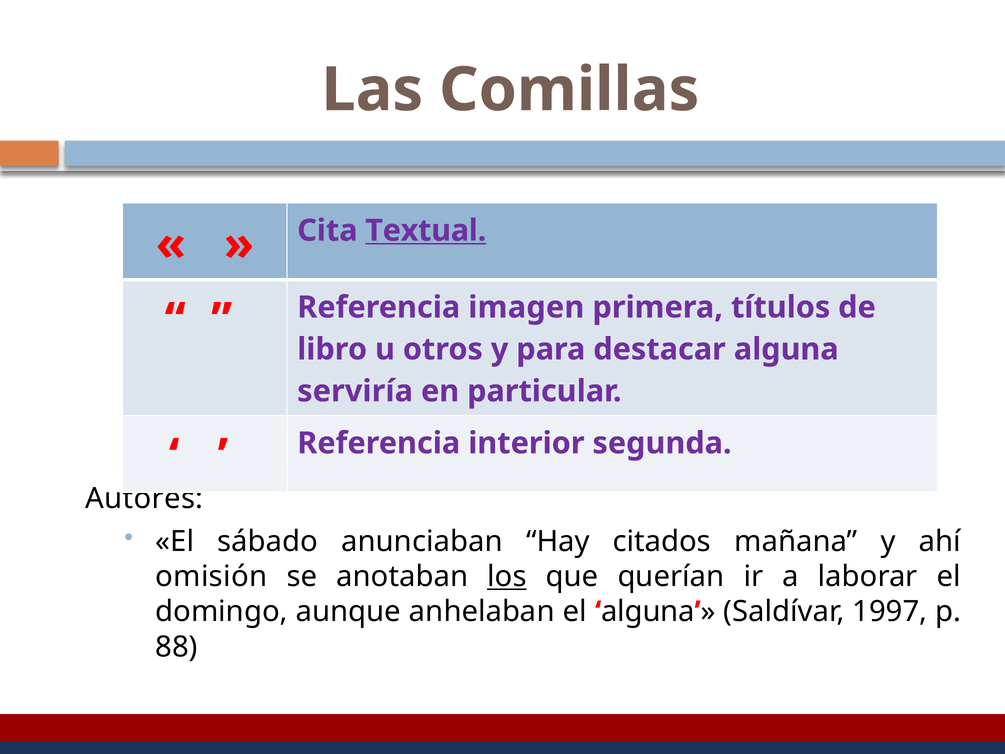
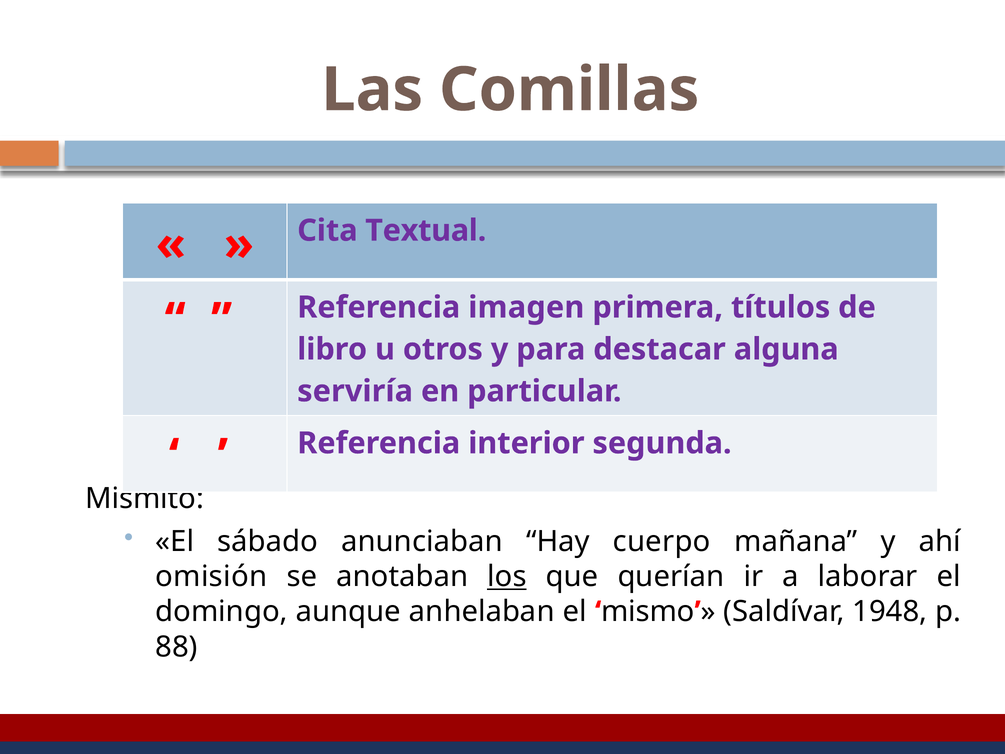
Textual underline: present -> none (426, 231)
Autores: Autores -> Mismito (144, 498)
citados: citados -> cuerpo (662, 541)
alguna: alguna -> mismo (648, 612)
1997: 1997 -> 1948 (890, 612)
